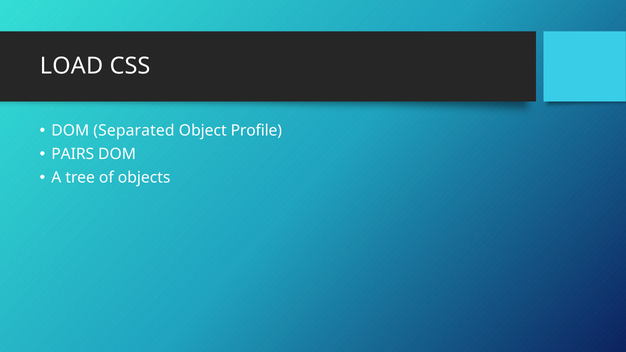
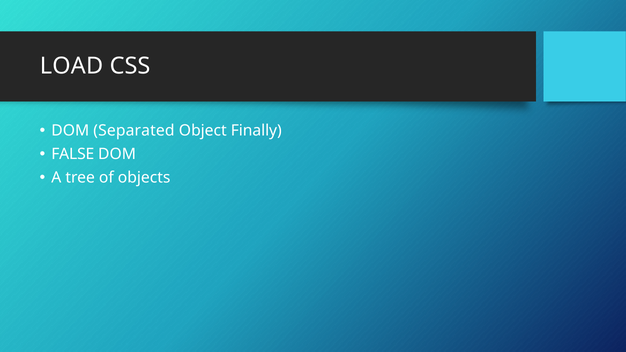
Profile: Profile -> Finally (256, 131)
PAIRS: PAIRS -> FALSE (73, 154)
